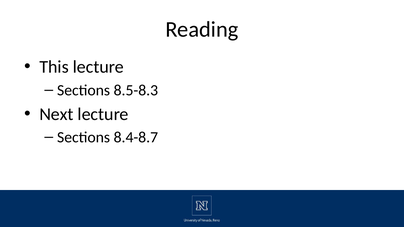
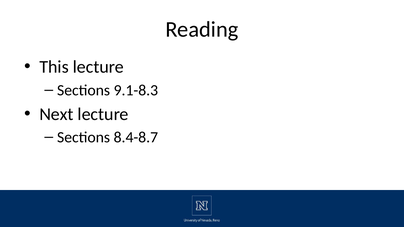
8.5-8.3: 8.5-8.3 -> 9.1-8.3 (136, 90)
